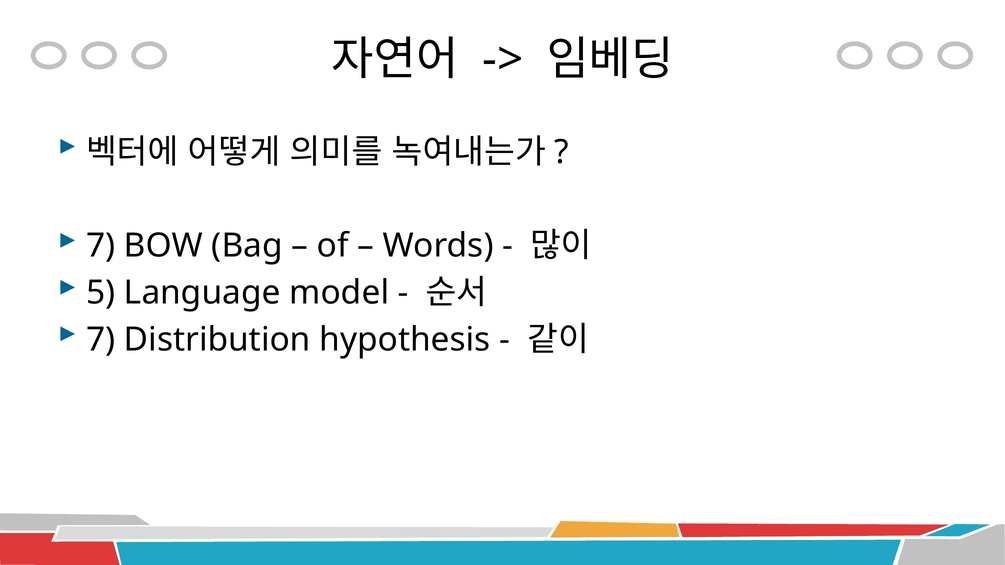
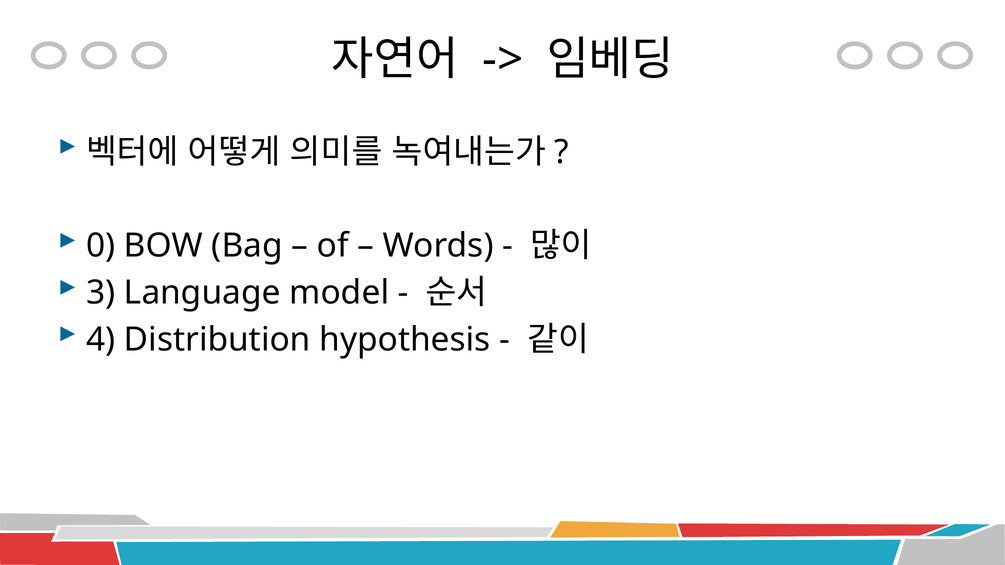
7: 7 -> 0 (101, 246)
5: 5 -> 3 (101, 293)
7: 7 -> 4 (101, 340)
